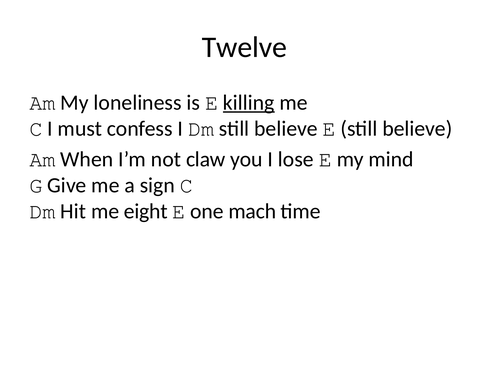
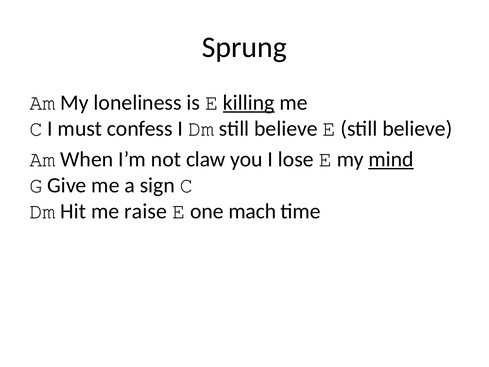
Twelve: Twelve -> Sprung (244, 47)
mind underline: none -> present (391, 159)
eight: eight -> raise (146, 211)
